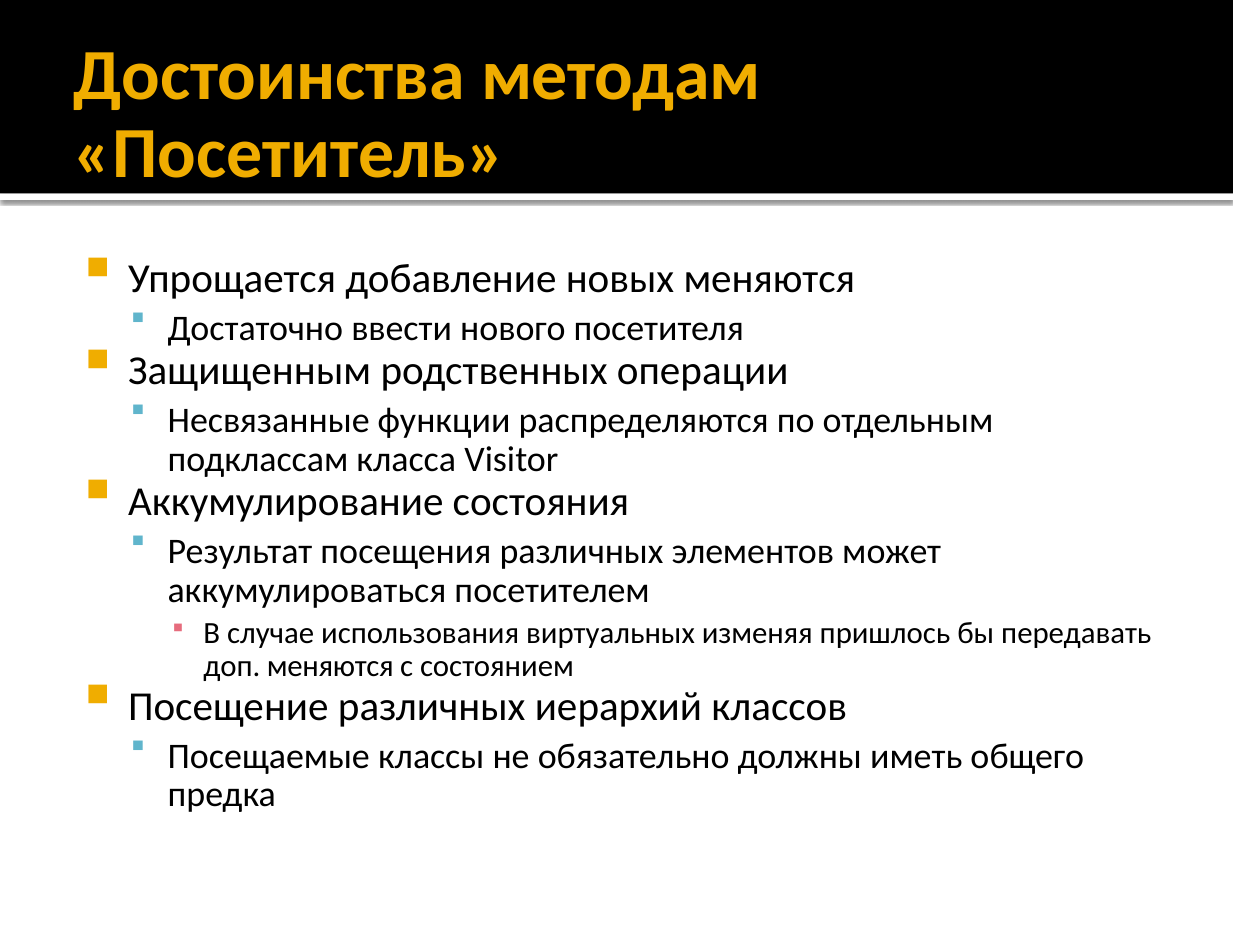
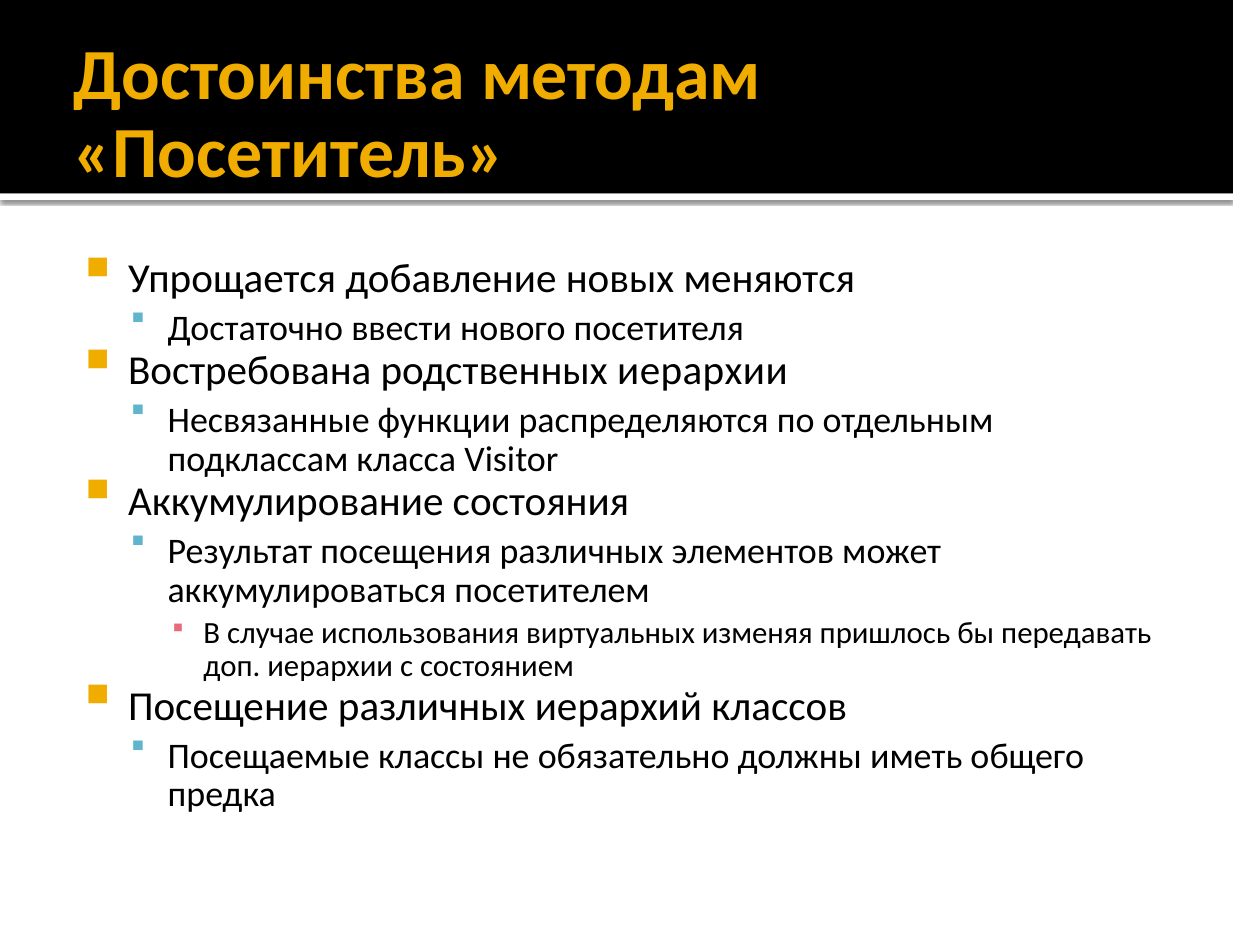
Защищенным: Защищенным -> Востребована (250, 371)
родственных операции: операции -> иерархии (702, 371)
доп меняются: меняются -> иерархии (330, 666)
